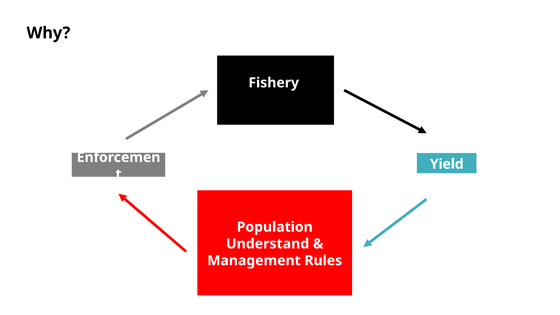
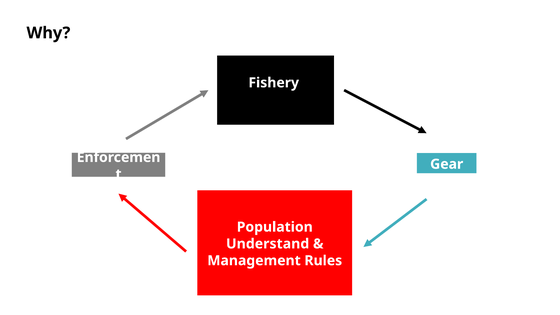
Yield: Yield -> Gear (447, 164)
